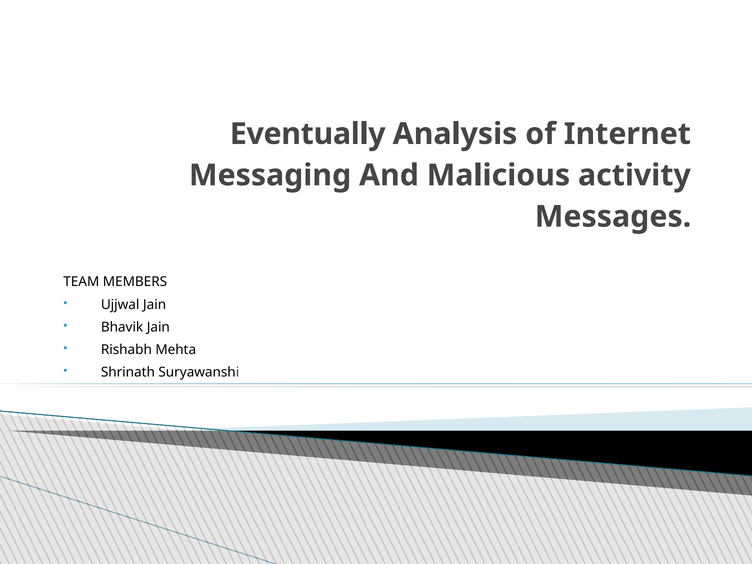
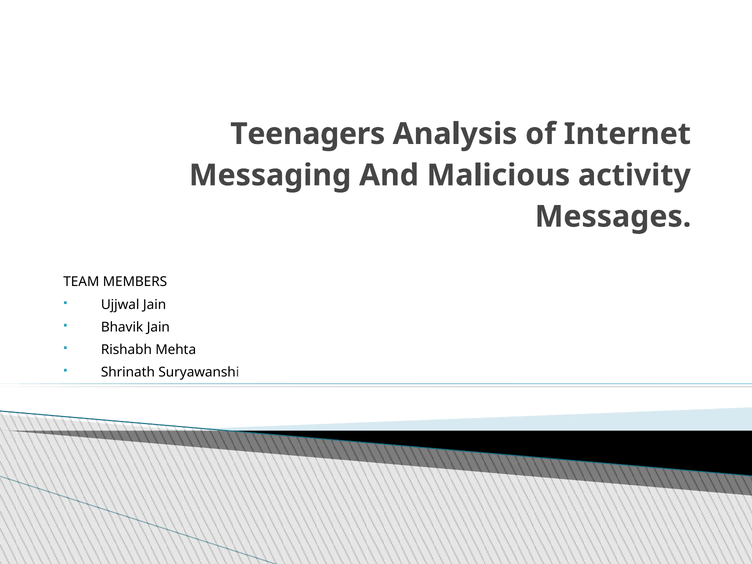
Eventually: Eventually -> Teenagers (308, 134)
